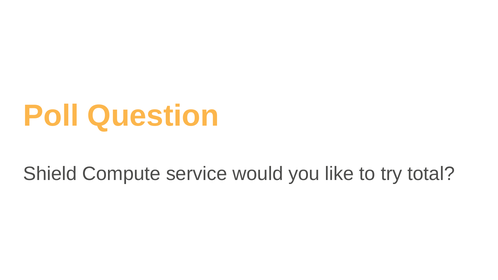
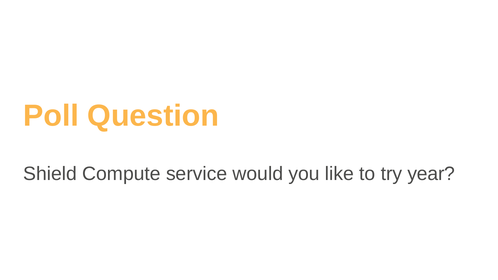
total: total -> year (431, 174)
